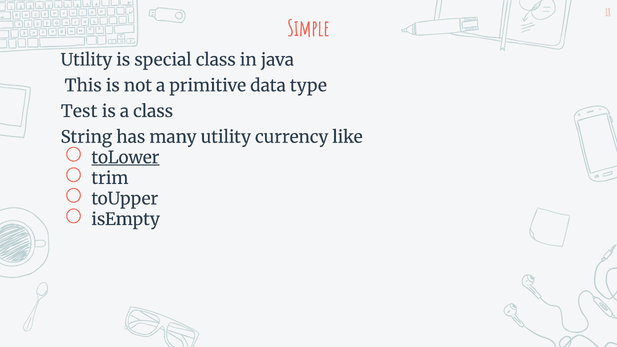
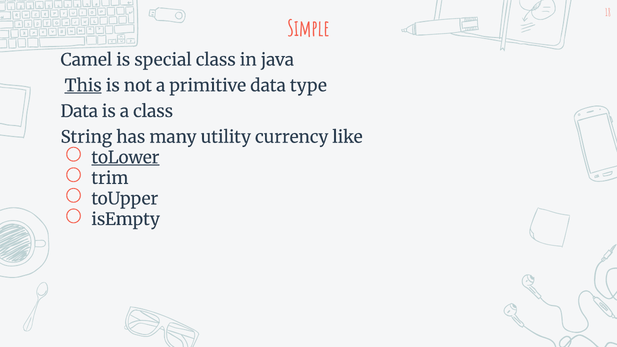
Utility: Utility -> Camel (86, 60)
This underline: none -> present (83, 86)
Test: Test -> Data (79, 111)
